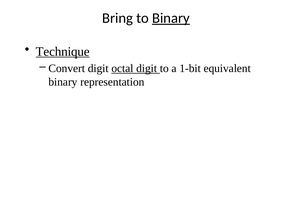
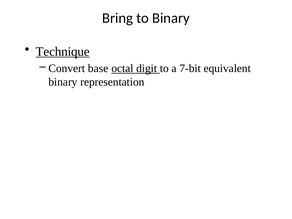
Binary underline: present -> none (171, 18)
Convert digit: digit -> base (98, 68)
1-bit: 1-bit -> 7-bit (190, 68)
